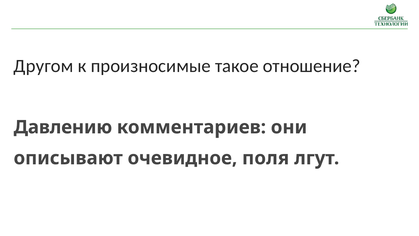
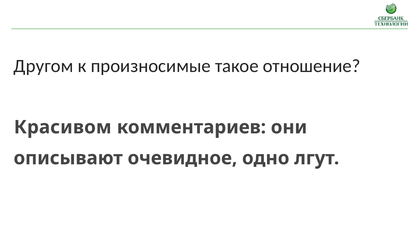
Давлению: Давлению -> Красивом (63, 127)
поля: поля -> одно (266, 158)
